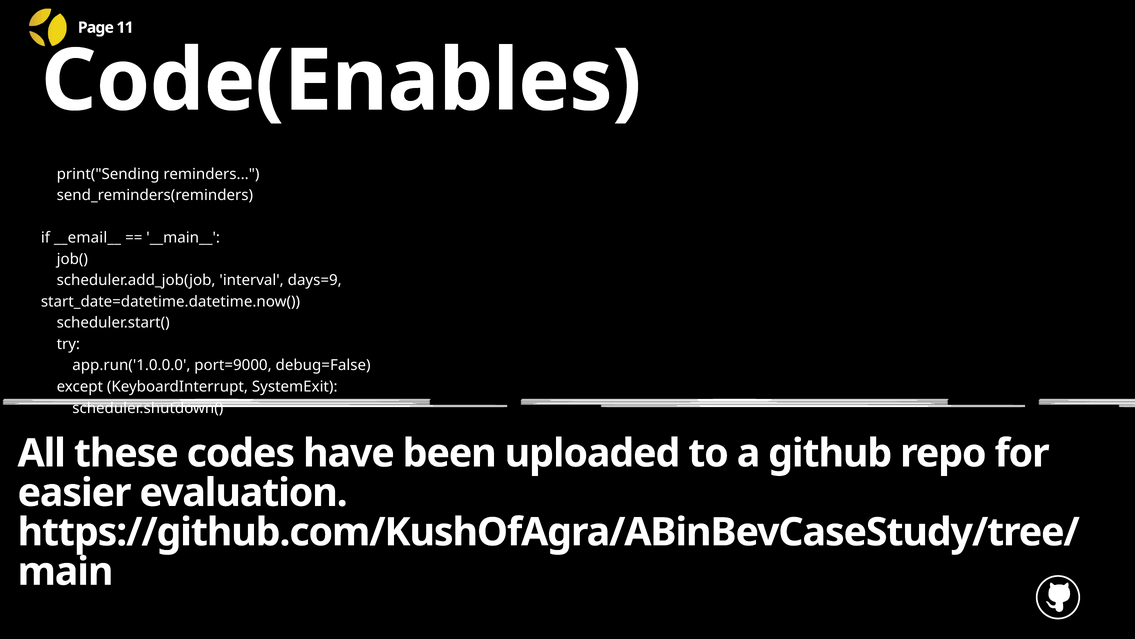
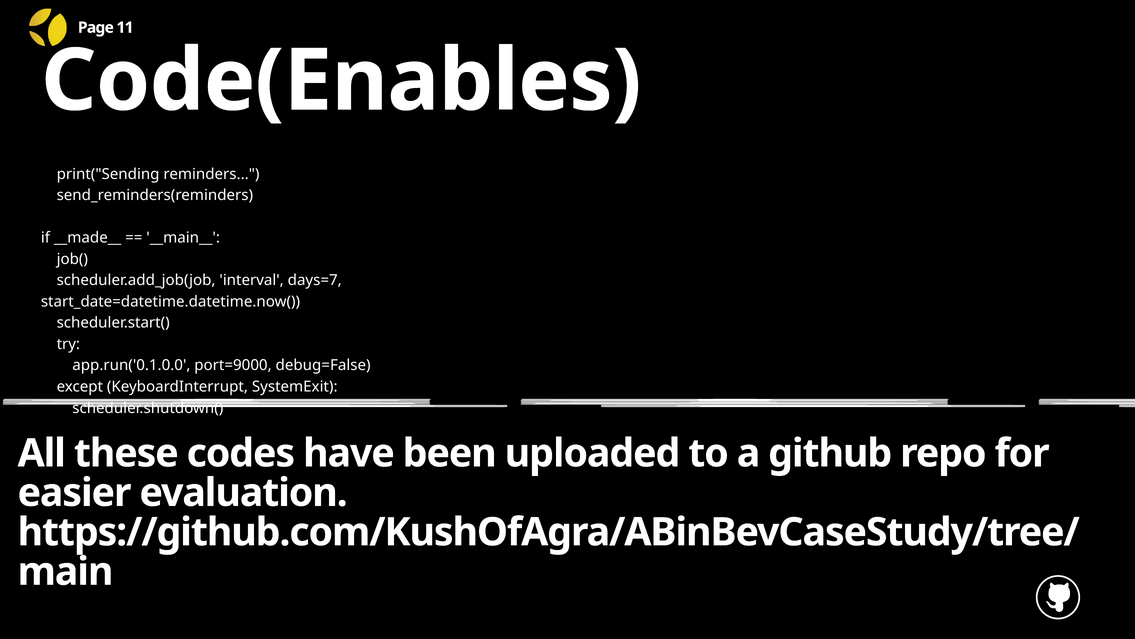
__email__: __email__ -> __made__ (88, 238)
days=9: days=9 -> days=7 (315, 280)
app.run('1.0.0.0: app.run('1.0.0.0 -> app.run('0.1.0.0 (131, 365)
